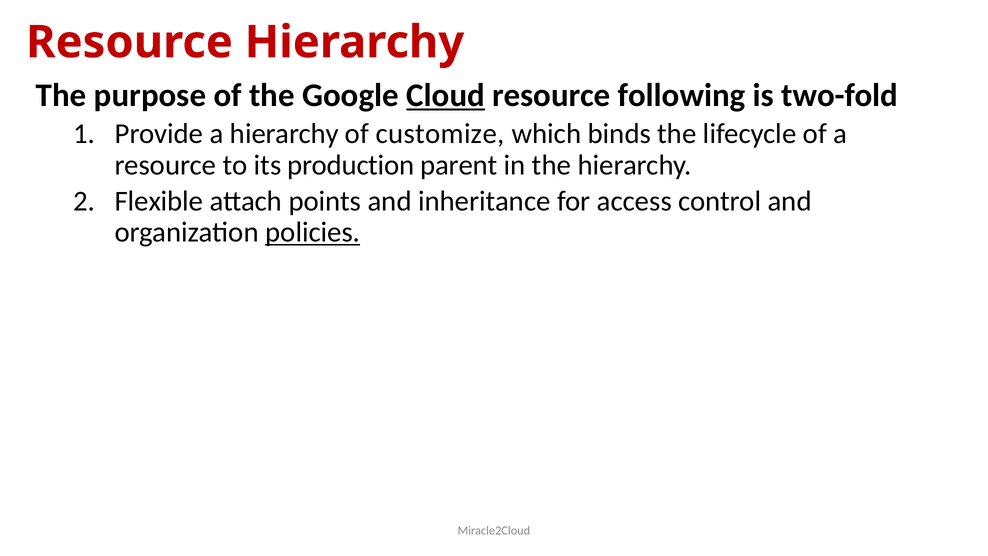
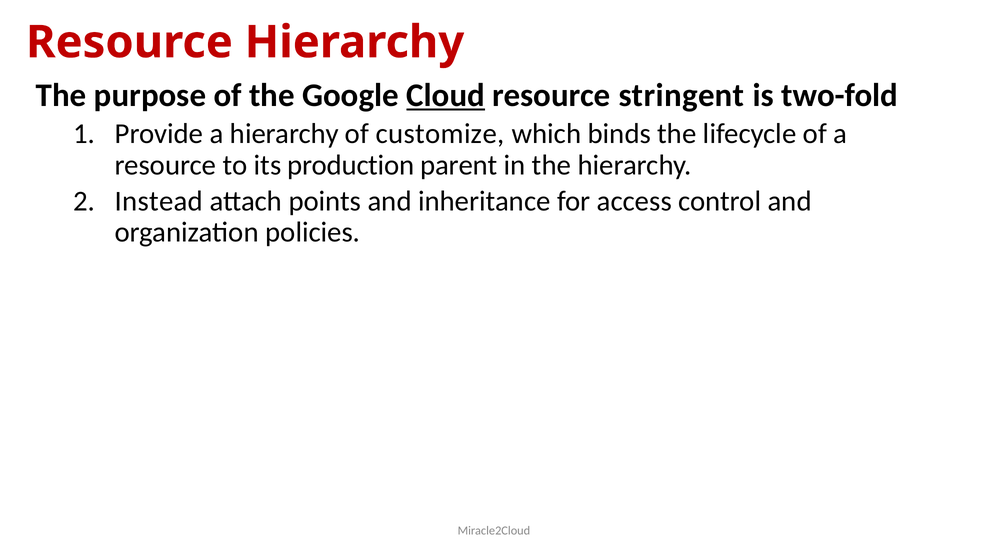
following: following -> stringent (681, 95)
Flexible: Flexible -> Instead (159, 201)
policies underline: present -> none (313, 232)
